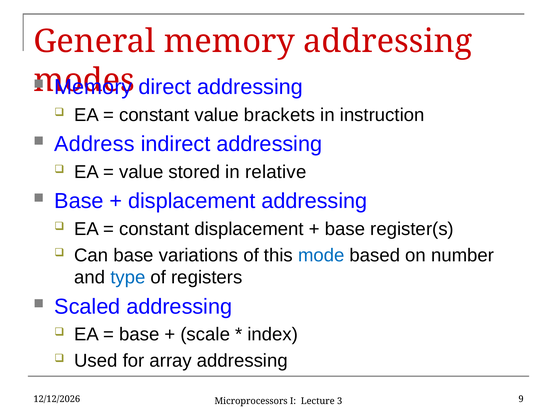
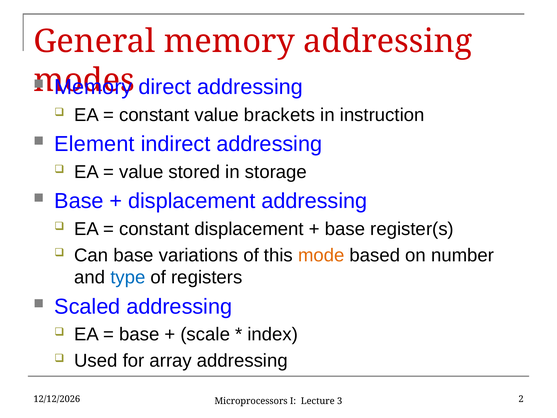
Address: Address -> Element (94, 144)
relative: relative -> storage (276, 172)
mode colour: blue -> orange (321, 255)
9: 9 -> 2 (521, 399)
